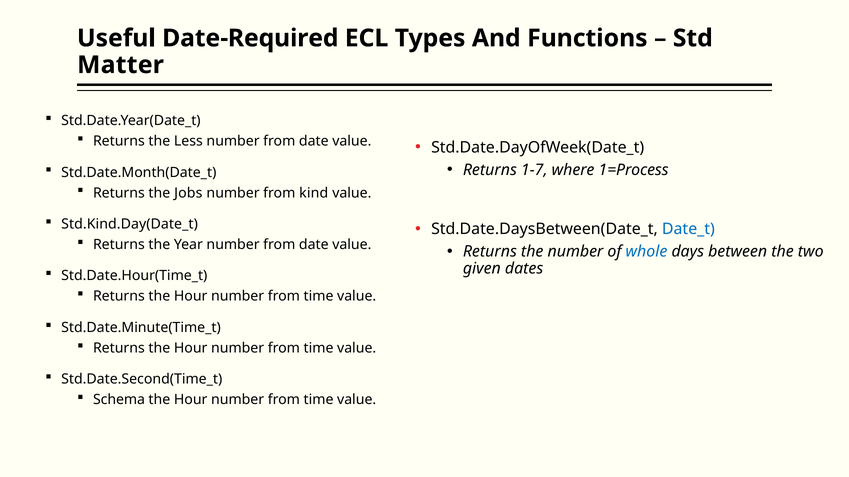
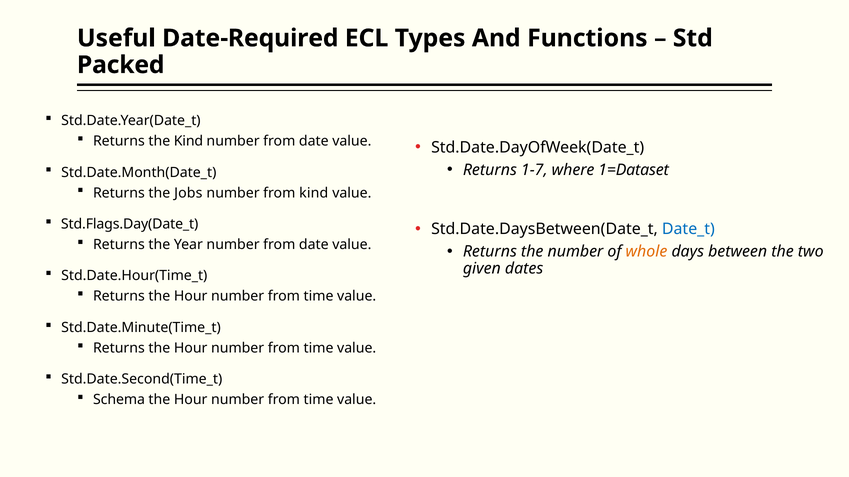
Matter: Matter -> Packed (121, 65)
the Less: Less -> Kind (188, 141)
1=Process: 1=Process -> 1=Dataset (634, 170)
Std.Kind.Day(Date_t: Std.Kind.Day(Date_t -> Std.Flags.Day(Date_t (130, 224)
whole colour: blue -> orange (646, 252)
